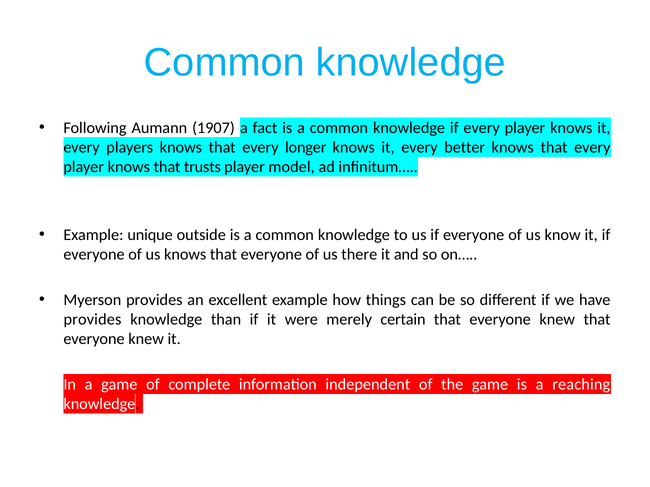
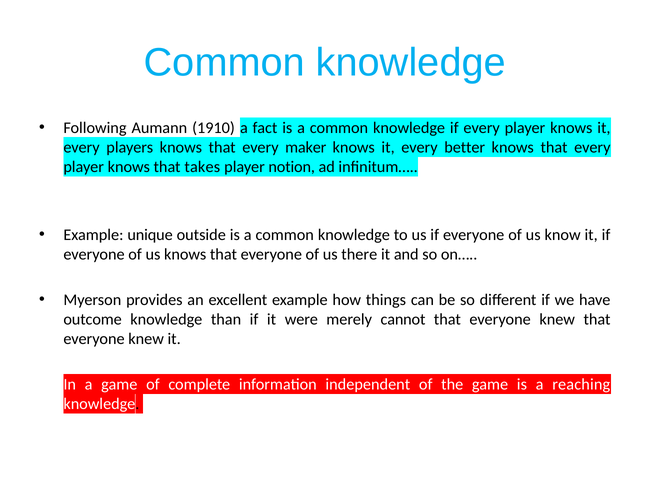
1907: 1907 -> 1910 (213, 128)
longer: longer -> maker (306, 147)
trusts: trusts -> takes (202, 167)
model: model -> notion (292, 167)
provides: provides -> outcome (93, 320)
certain: certain -> cannot (403, 320)
